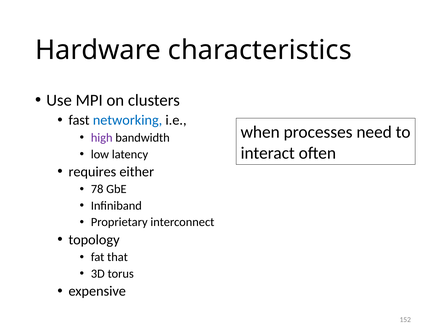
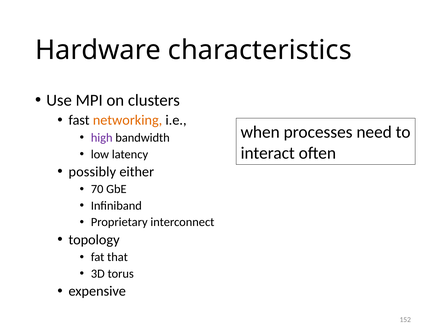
networking colour: blue -> orange (128, 120)
requires: requires -> possibly (92, 171)
78: 78 -> 70 (97, 189)
